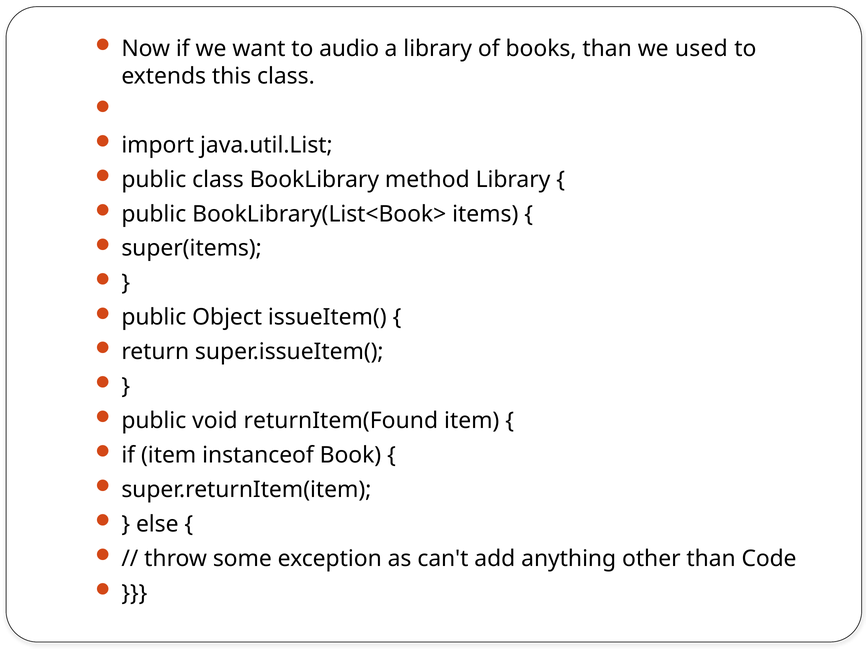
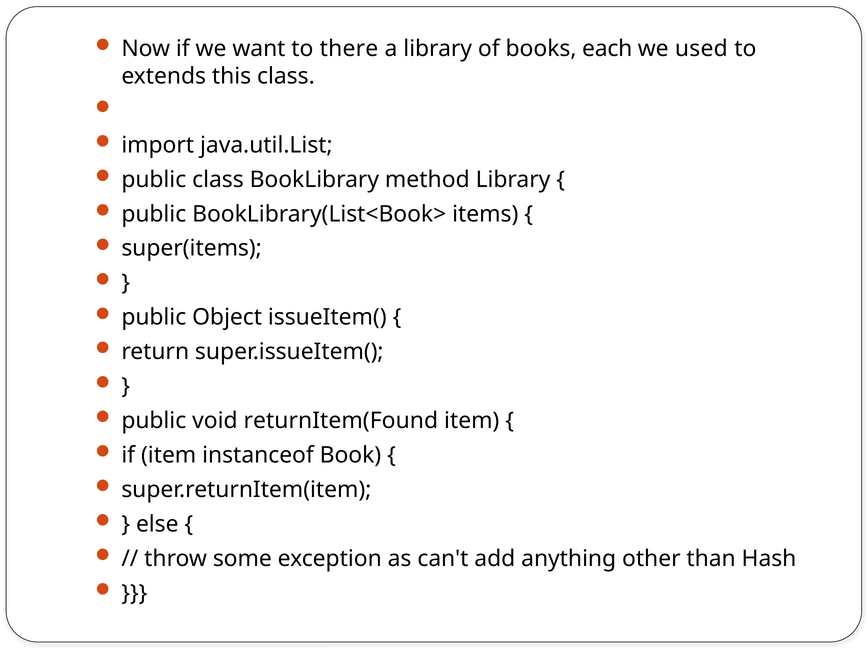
audio: audio -> there (349, 49)
books than: than -> each (607, 49)
Code: Code -> Hash (769, 559)
